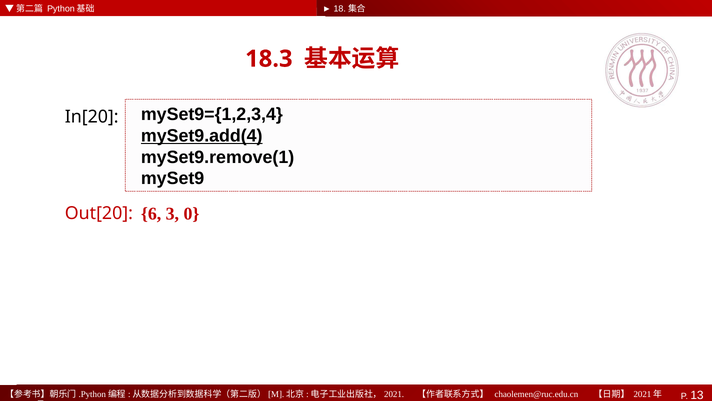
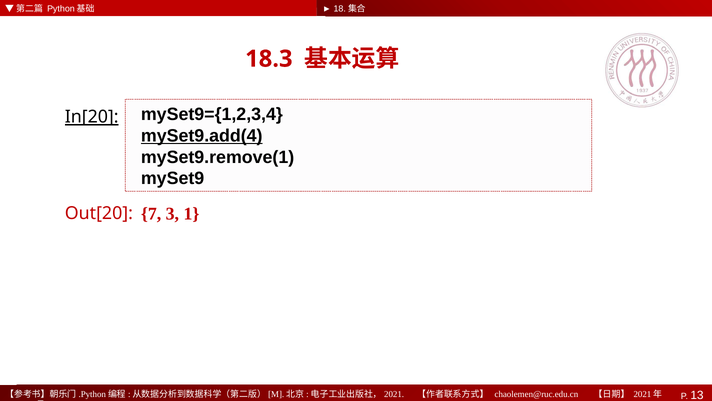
In[20 underline: none -> present (92, 117)
6: 6 -> 7 (151, 214)
0: 0 -> 1 (191, 214)
